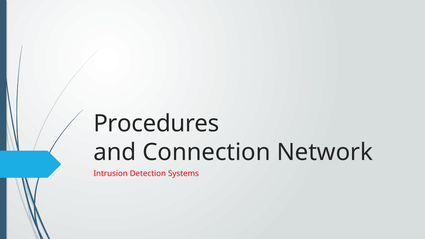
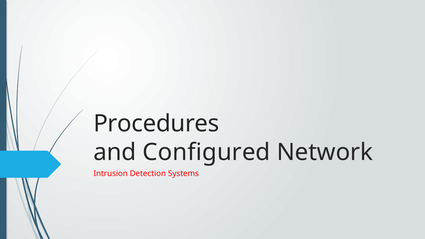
Connection: Connection -> Configured (206, 152)
